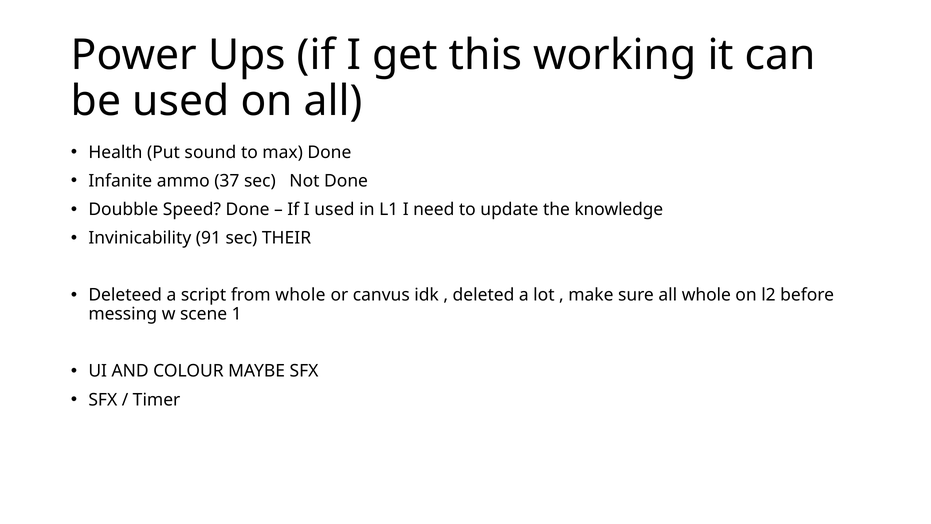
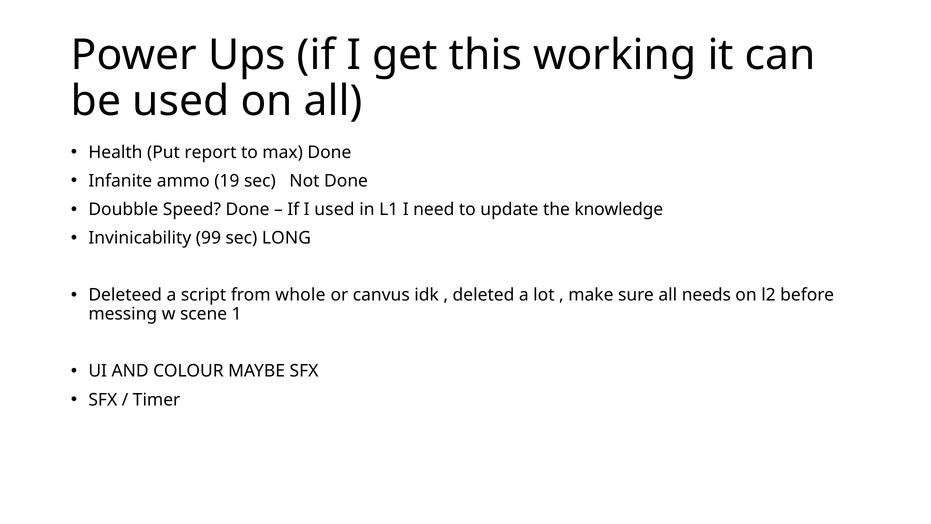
sound: sound -> report (210, 152)
37: 37 -> 19 (227, 181)
91: 91 -> 99 (208, 238)
THEIR: THEIR -> LONG (286, 238)
all whole: whole -> needs (706, 295)
